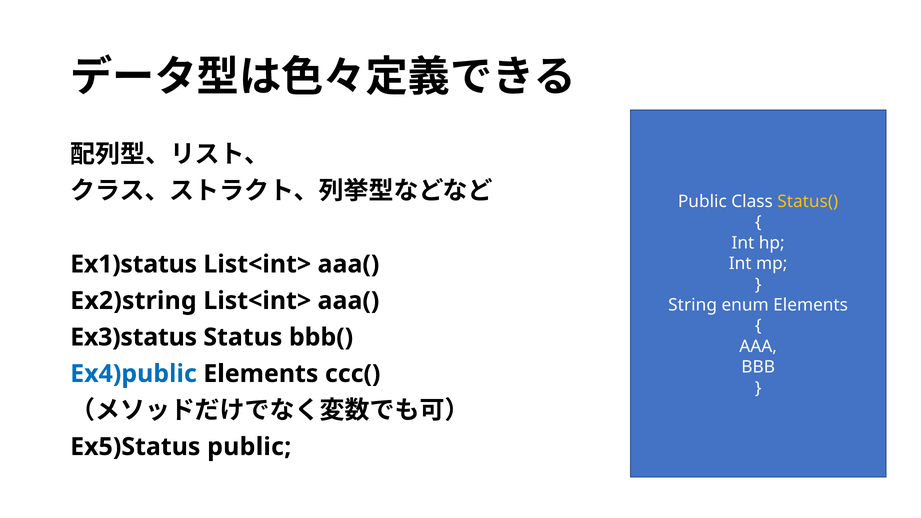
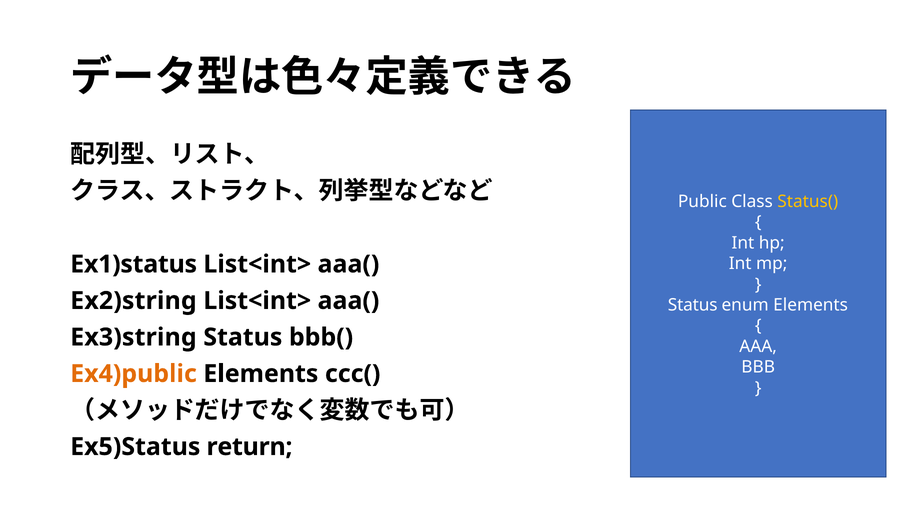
String: String -> Status (693, 305)
Ex3)status: Ex3)status -> Ex3)string (133, 337)
Ex4)public colour: blue -> orange (134, 374)
Ex5)Status public: public -> return (249, 447)
